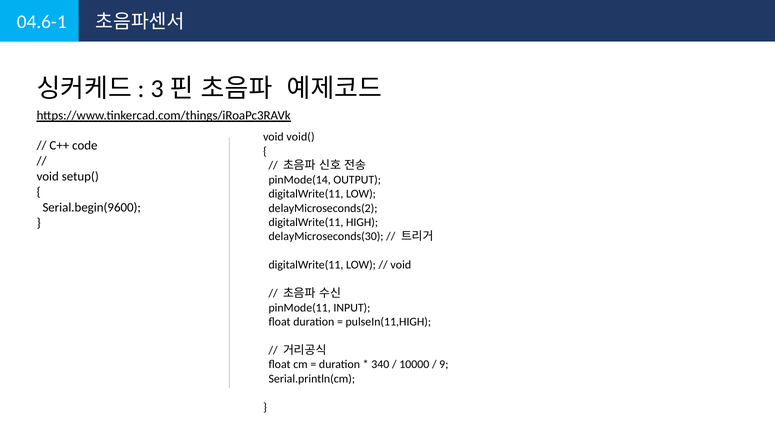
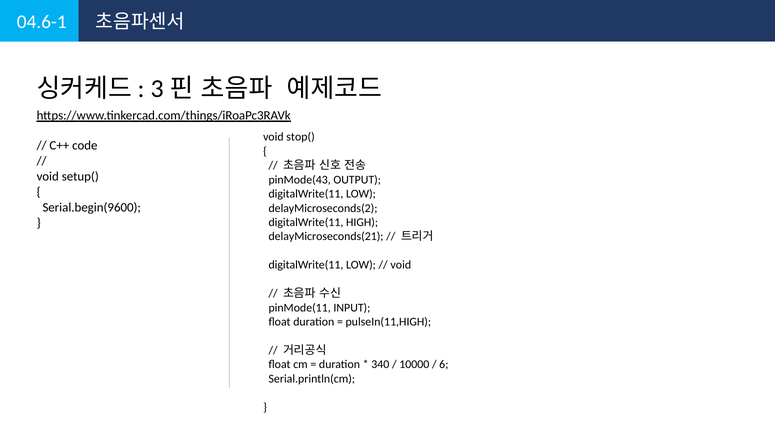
void(: void( -> stop( (301, 137)
pinMode(14: pinMode(14 -> pinMode(43 (300, 180)
delayMicroseconds(30: delayMicroseconds(30 -> delayMicroseconds(21 (326, 237)
9: 9 -> 6 (444, 365)
